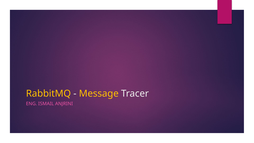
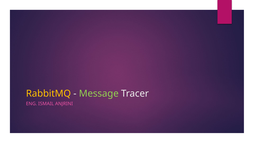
Message colour: yellow -> light green (99, 94)
